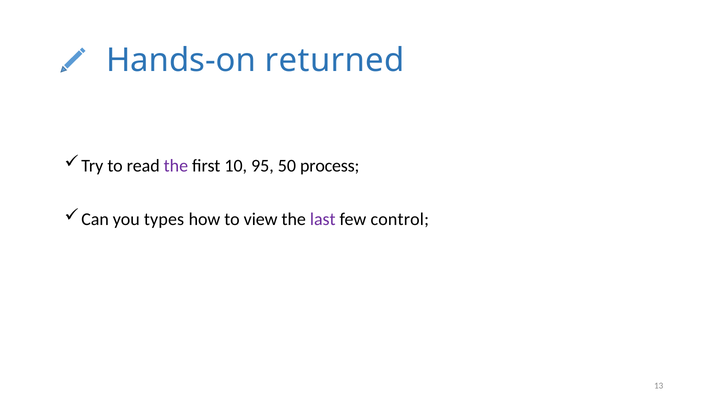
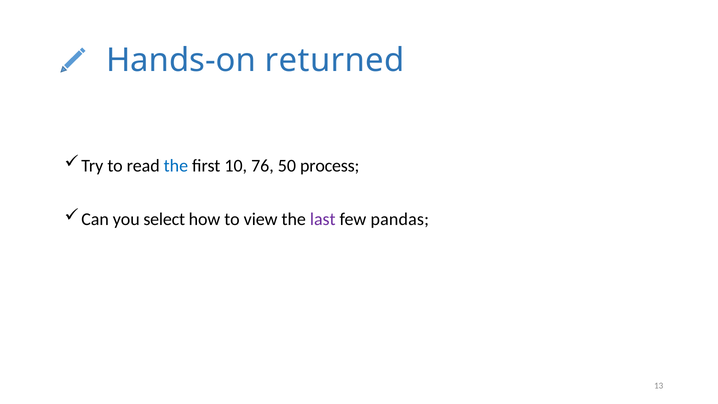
the colour: purple -> blue (176, 166)
95: 95 -> 76 (262, 166)
types: types -> select (164, 219)
control: control -> pandas (400, 219)
